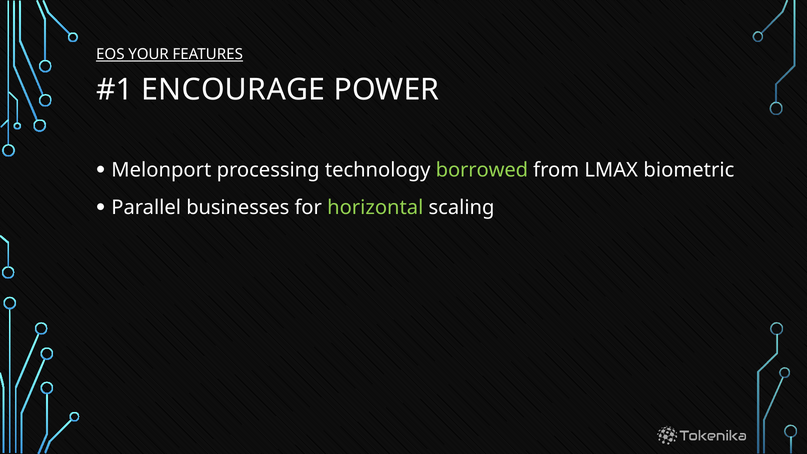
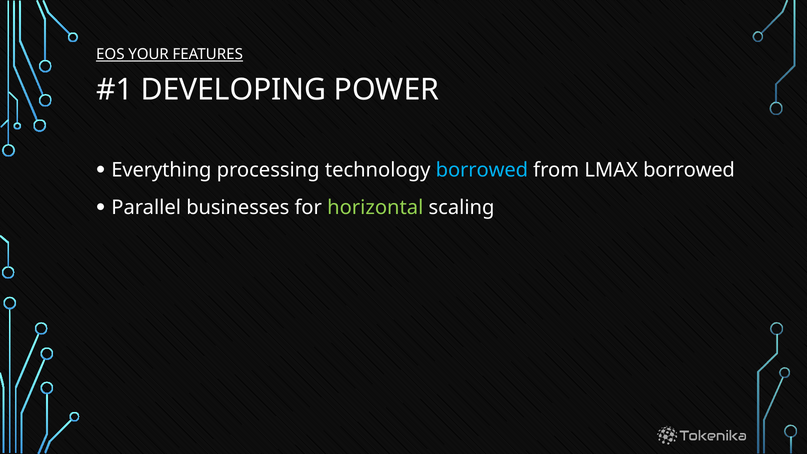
ENCOURAGE: ENCOURAGE -> DEVELOPING (233, 90)
Melonport: Melonport -> Everything (161, 170)
borrowed colour: light green -> light blue (482, 170)
LMAX biometric: biometric -> borrowed (689, 170)
